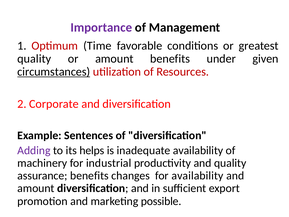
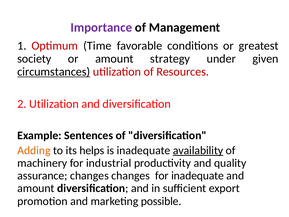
quality: quality -> society (34, 59)
amount benefits: benefits -> strategy (170, 59)
2 Corporate: Corporate -> Utilization (54, 104)
Adding colour: purple -> orange (34, 150)
availability underline: none -> present (198, 150)
assurance benefits: benefits -> changes (89, 175)
for availability: availability -> inadequate (198, 175)
